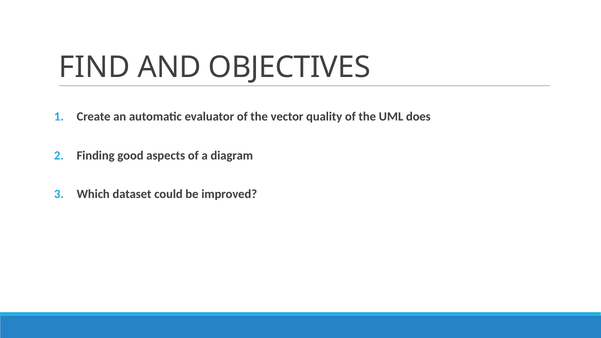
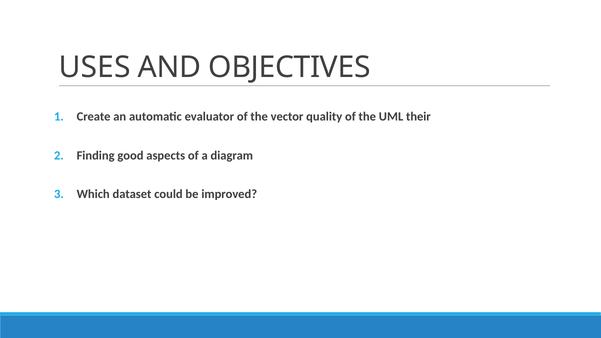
FIND: FIND -> USES (95, 67)
does: does -> their (418, 117)
